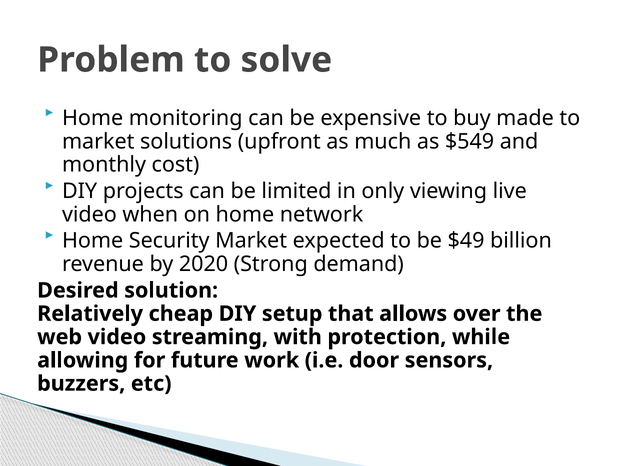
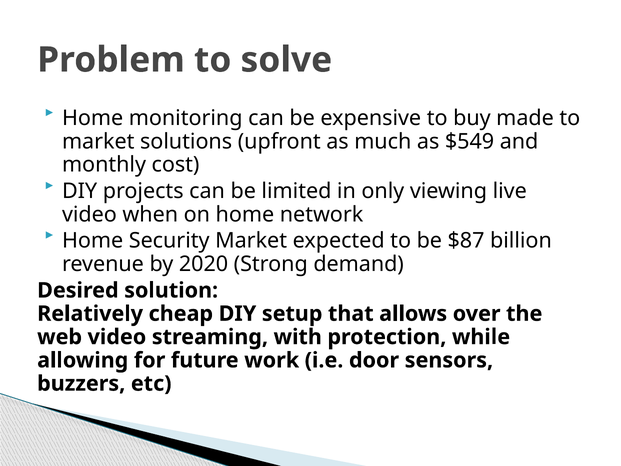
$49: $49 -> $87 (466, 241)
